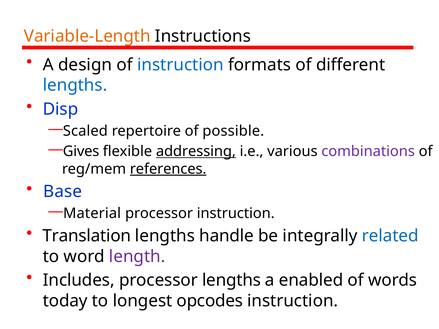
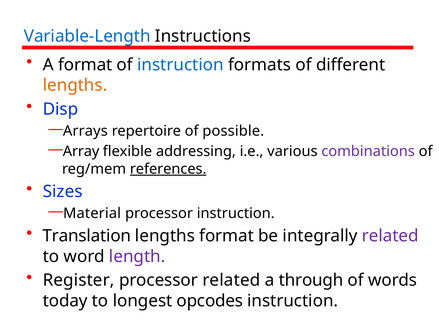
Variable-Length colour: orange -> blue (87, 36)
A design: design -> format (85, 65)
lengths colour: blue -> orange (75, 85)
Scaled: Scaled -> Arrays (85, 131)
Gives: Gives -> Array (81, 152)
addressing underline: present -> none (196, 152)
Base: Base -> Sizes (63, 192)
lengths handle: handle -> format (227, 236)
related colour: blue -> purple (390, 236)
Includes: Includes -> Register (79, 281)
processor lengths: lengths -> related (231, 281)
enabled: enabled -> through (311, 281)
